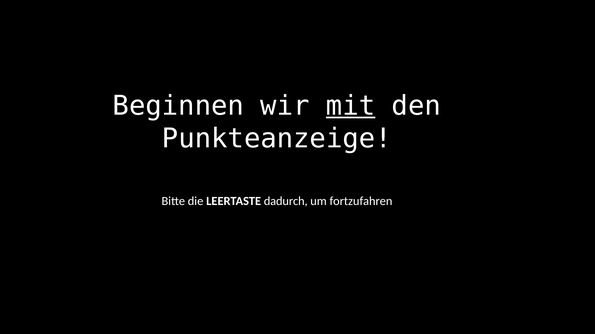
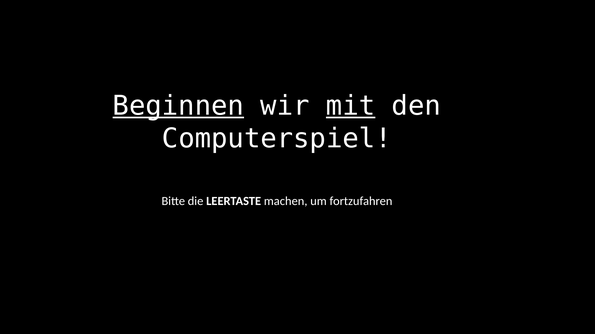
Beginnen underline: none -> present (178, 106)
Punkteanzeige: Punkteanzeige -> Computerspiel (277, 139)
dadurch: dadurch -> machen (286, 202)
